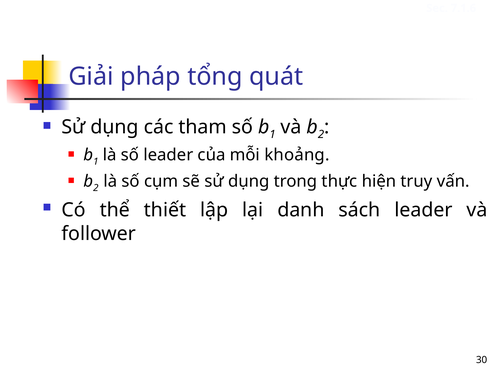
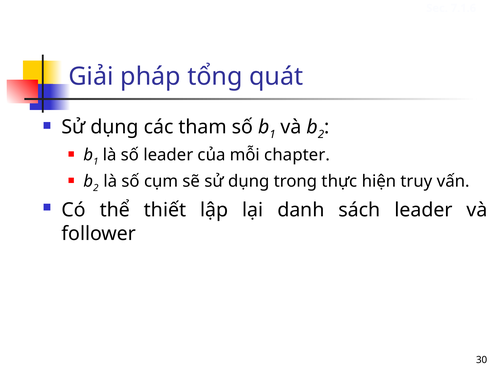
khoảng: khoảng -> chapter (297, 155)
